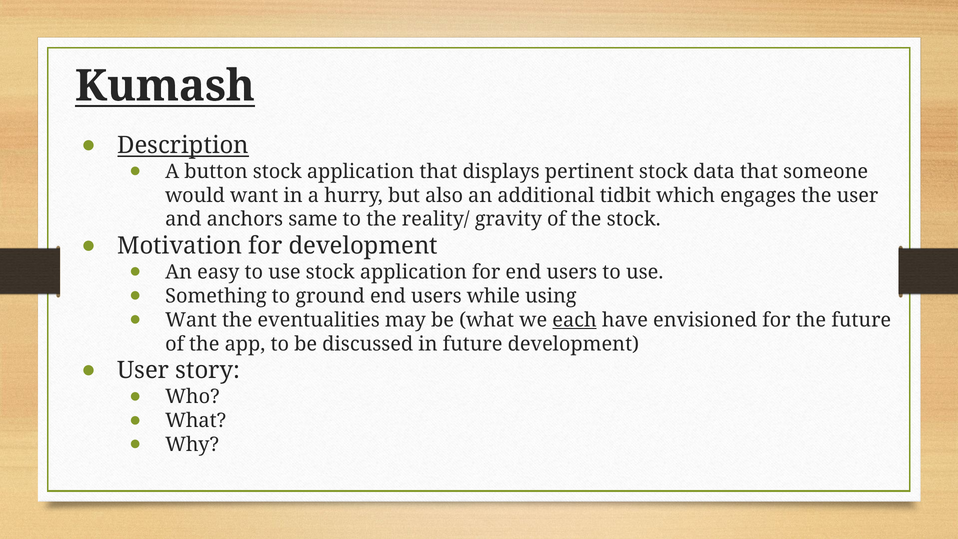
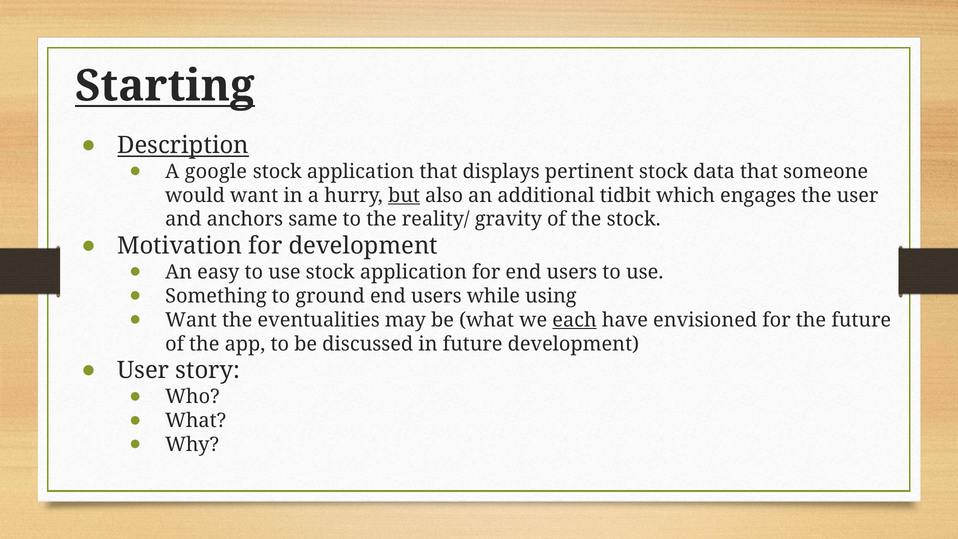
Kumash: Kumash -> Starting (165, 86)
button: button -> google (216, 171)
but underline: none -> present (404, 195)
